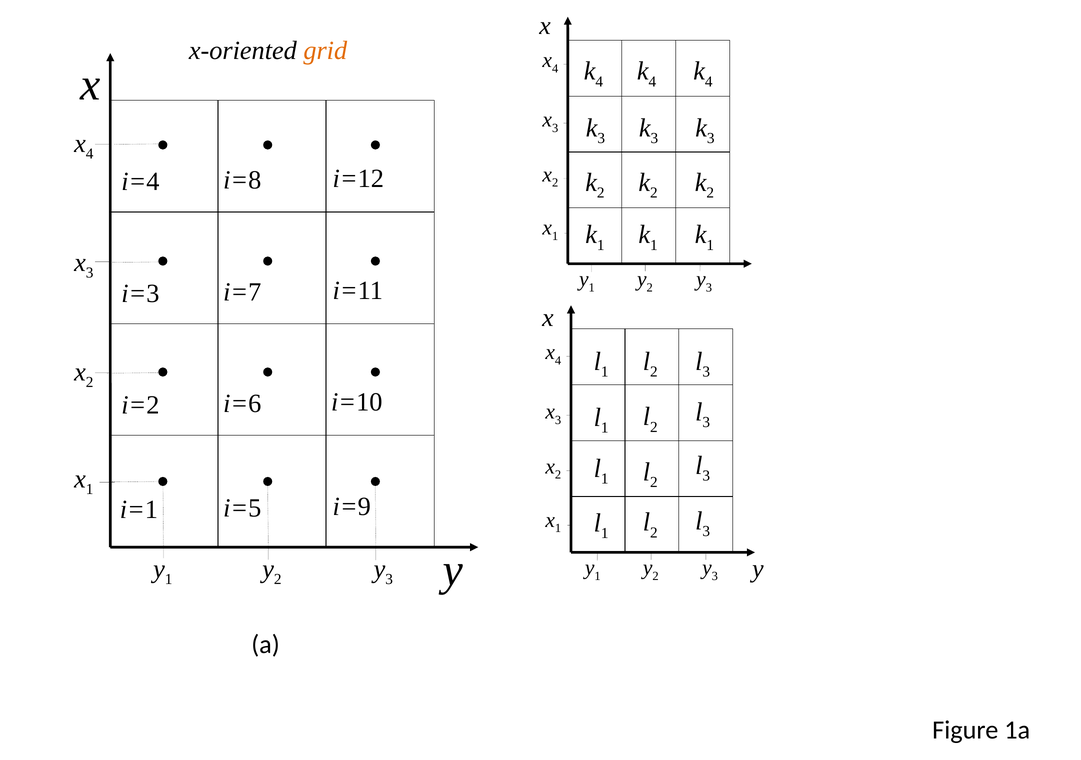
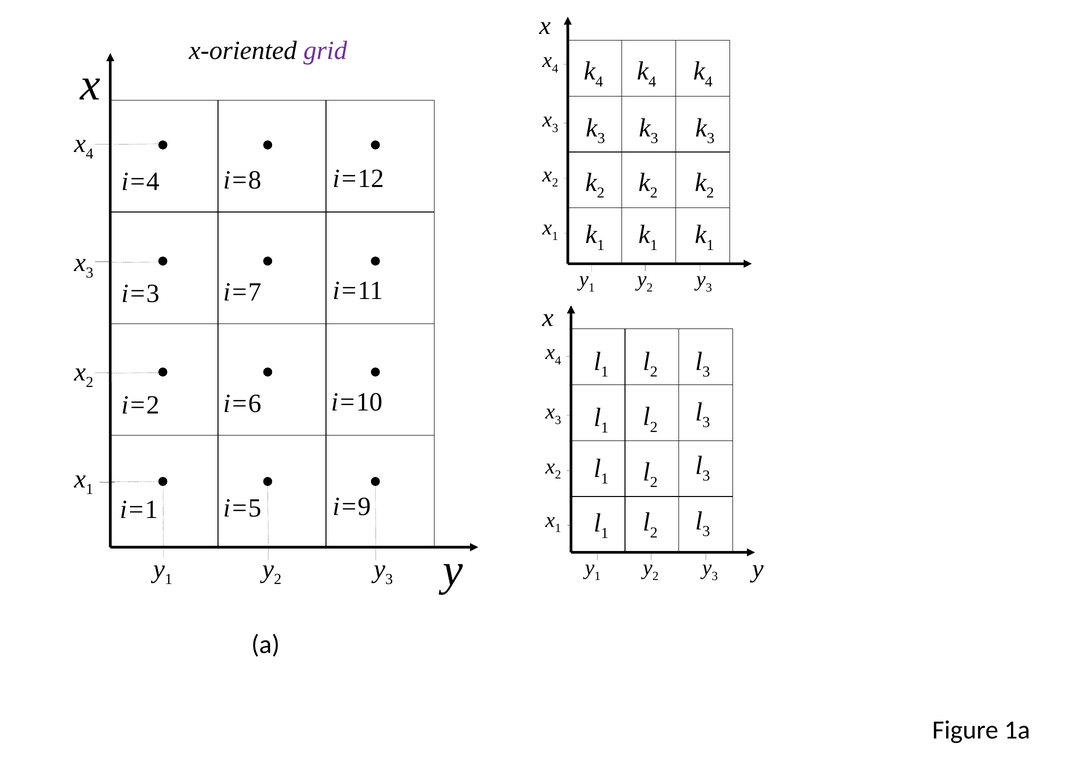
grid colour: orange -> purple (325, 51)
